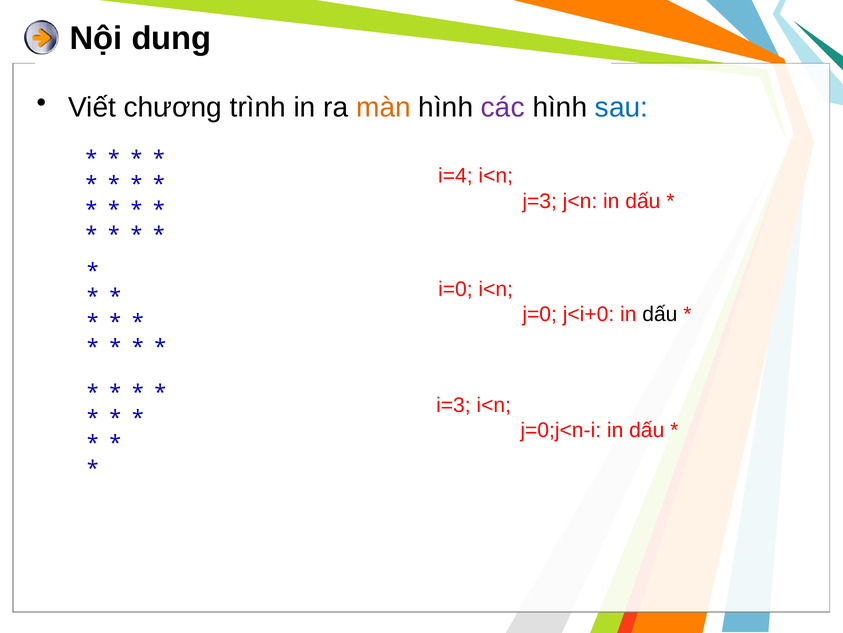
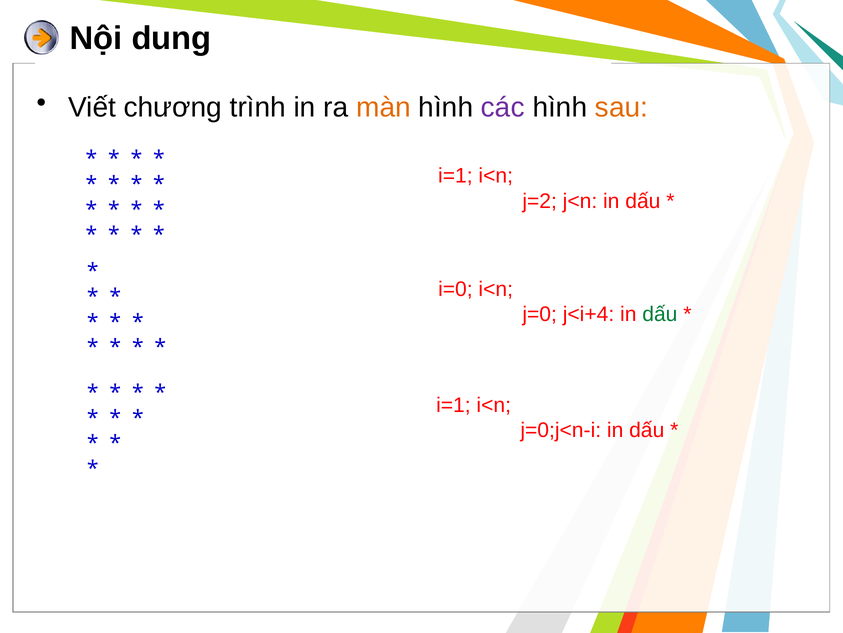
sau colour: blue -> orange (621, 107)
i=4: i=4 -> i=1 (455, 176)
j=3: j=3 -> j=2 (540, 201)
j<i+0: j<i+0 -> j<i+4 (588, 314)
dấu colour: black -> green (660, 314)
i=3: i=3 -> i=1 (453, 405)
